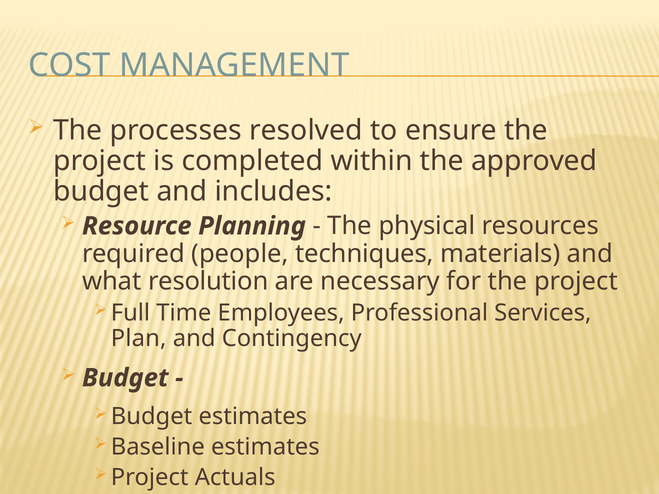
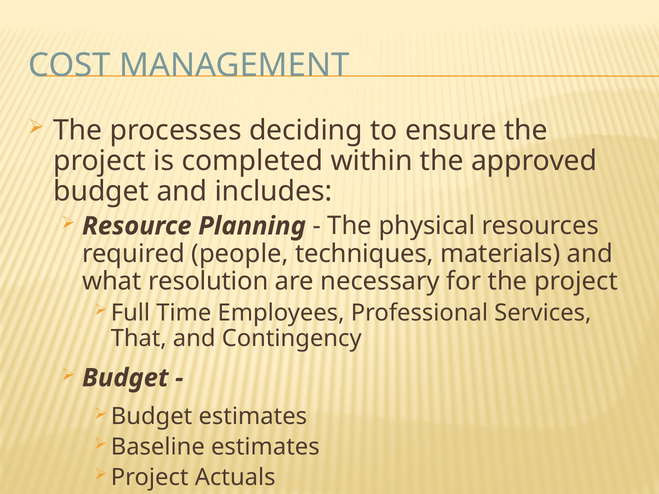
resolved: resolved -> deciding (306, 130)
Plan: Plan -> That (139, 339)
